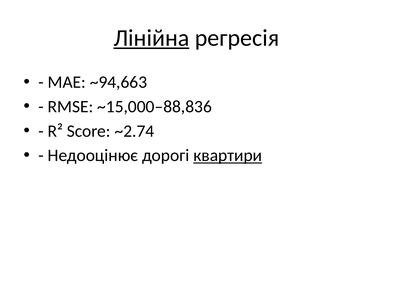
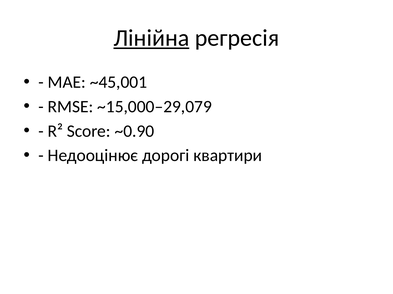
~94,663: ~94,663 -> ~45,001 (118, 82)
~15,000–88,836: ~15,000–88,836 -> ~15,000–29,079 (155, 107)
~2.74: ~2.74 -> ~0.90 (134, 131)
квартири underline: present -> none (228, 156)
